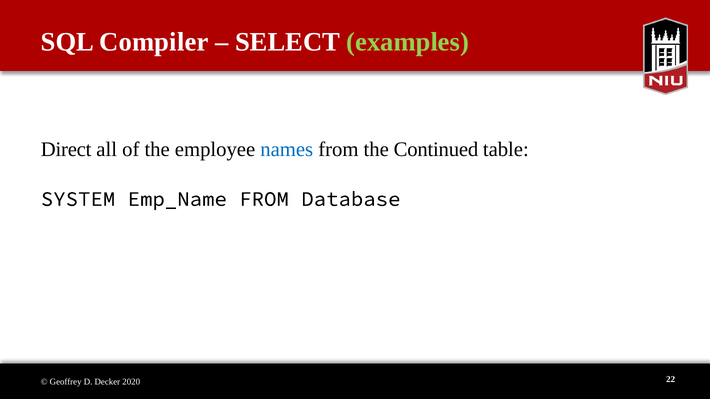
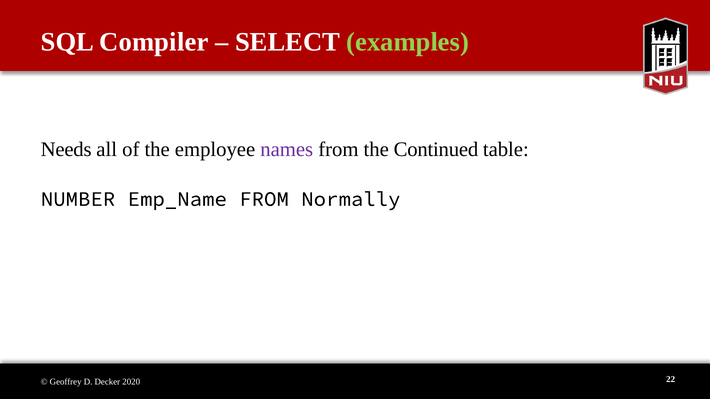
Direct: Direct -> Needs (66, 150)
names colour: blue -> purple (287, 150)
SYSTEM: SYSTEM -> NUMBER (78, 199)
Database: Database -> Normally (351, 199)
